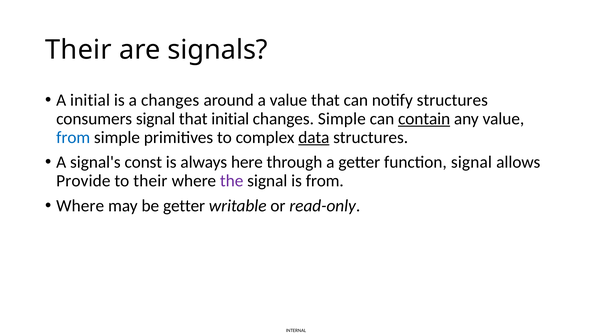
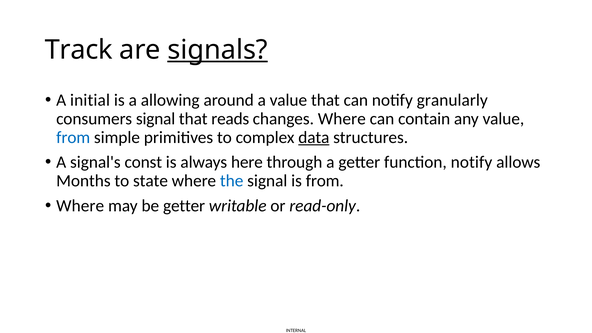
Their: Their -> Track (79, 50)
signals underline: none -> present (218, 50)
a changes: changes -> allowing (170, 100)
notify structures: structures -> granularly (452, 100)
that initial: initial -> reads (230, 119)
changes Simple: Simple -> Where (342, 119)
contain underline: present -> none (424, 119)
function signal: signal -> notify (471, 162)
Provide: Provide -> Months (83, 181)
to their: their -> state (150, 181)
the colour: purple -> blue (232, 181)
